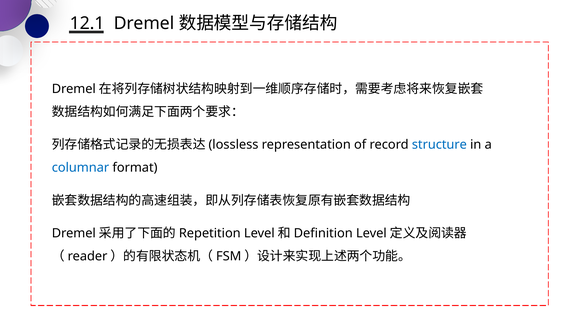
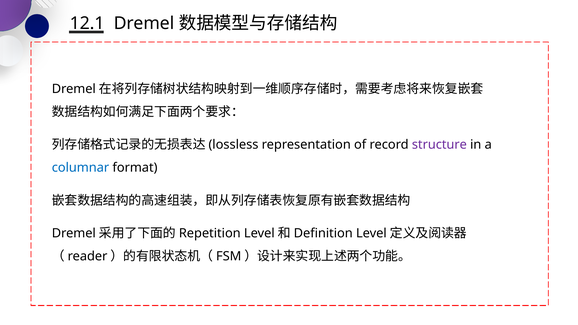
structure colour: blue -> purple (439, 145)
